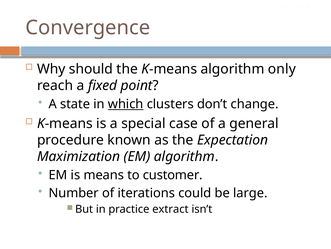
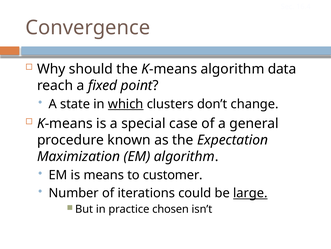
only: only -> data (282, 69)
large underline: none -> present (250, 193)
extract: extract -> chosen (171, 209)
